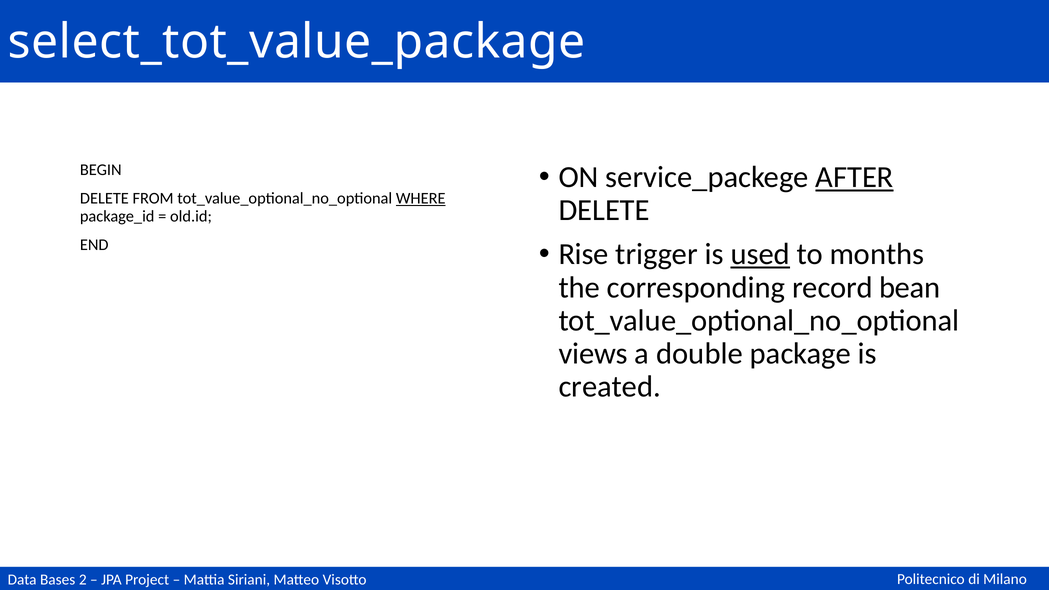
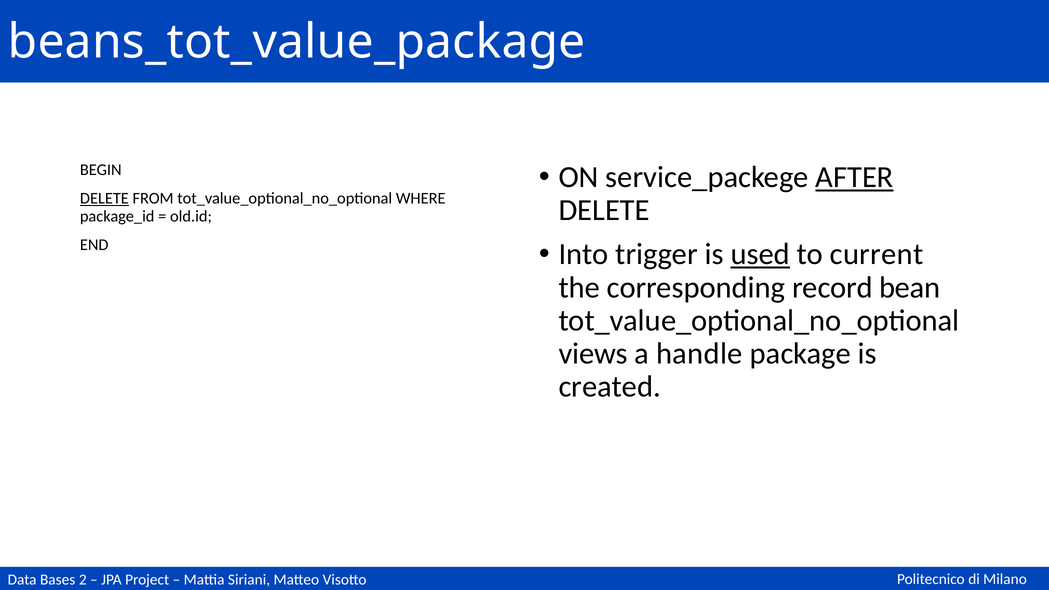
select_tot_value_package: select_tot_value_package -> beans_tot_value_package (297, 42)
DELETE underline: none -> present (104, 198)
WHERE underline: present -> none (421, 198)
Rise: Rise -> Into (584, 254)
months: months -> current (877, 254)
double: double -> handle (699, 354)
